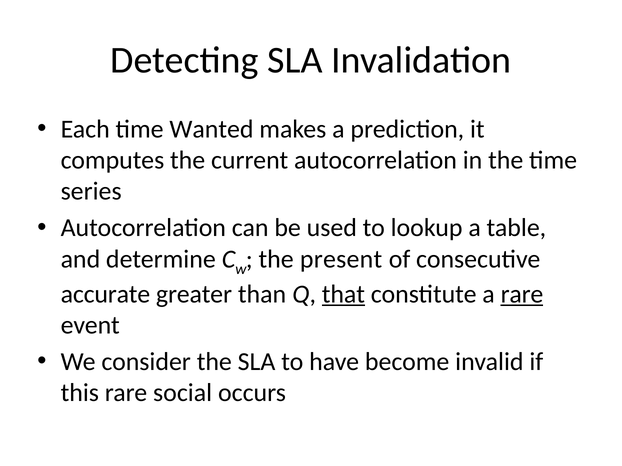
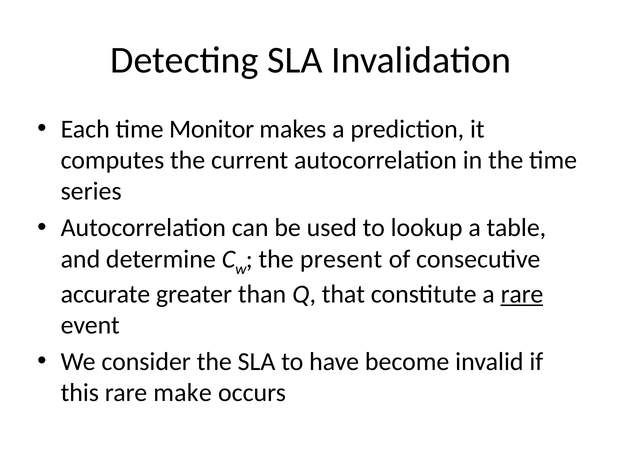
Wanted: Wanted -> Monitor (212, 129)
that underline: present -> none (343, 294)
social: social -> make (183, 393)
